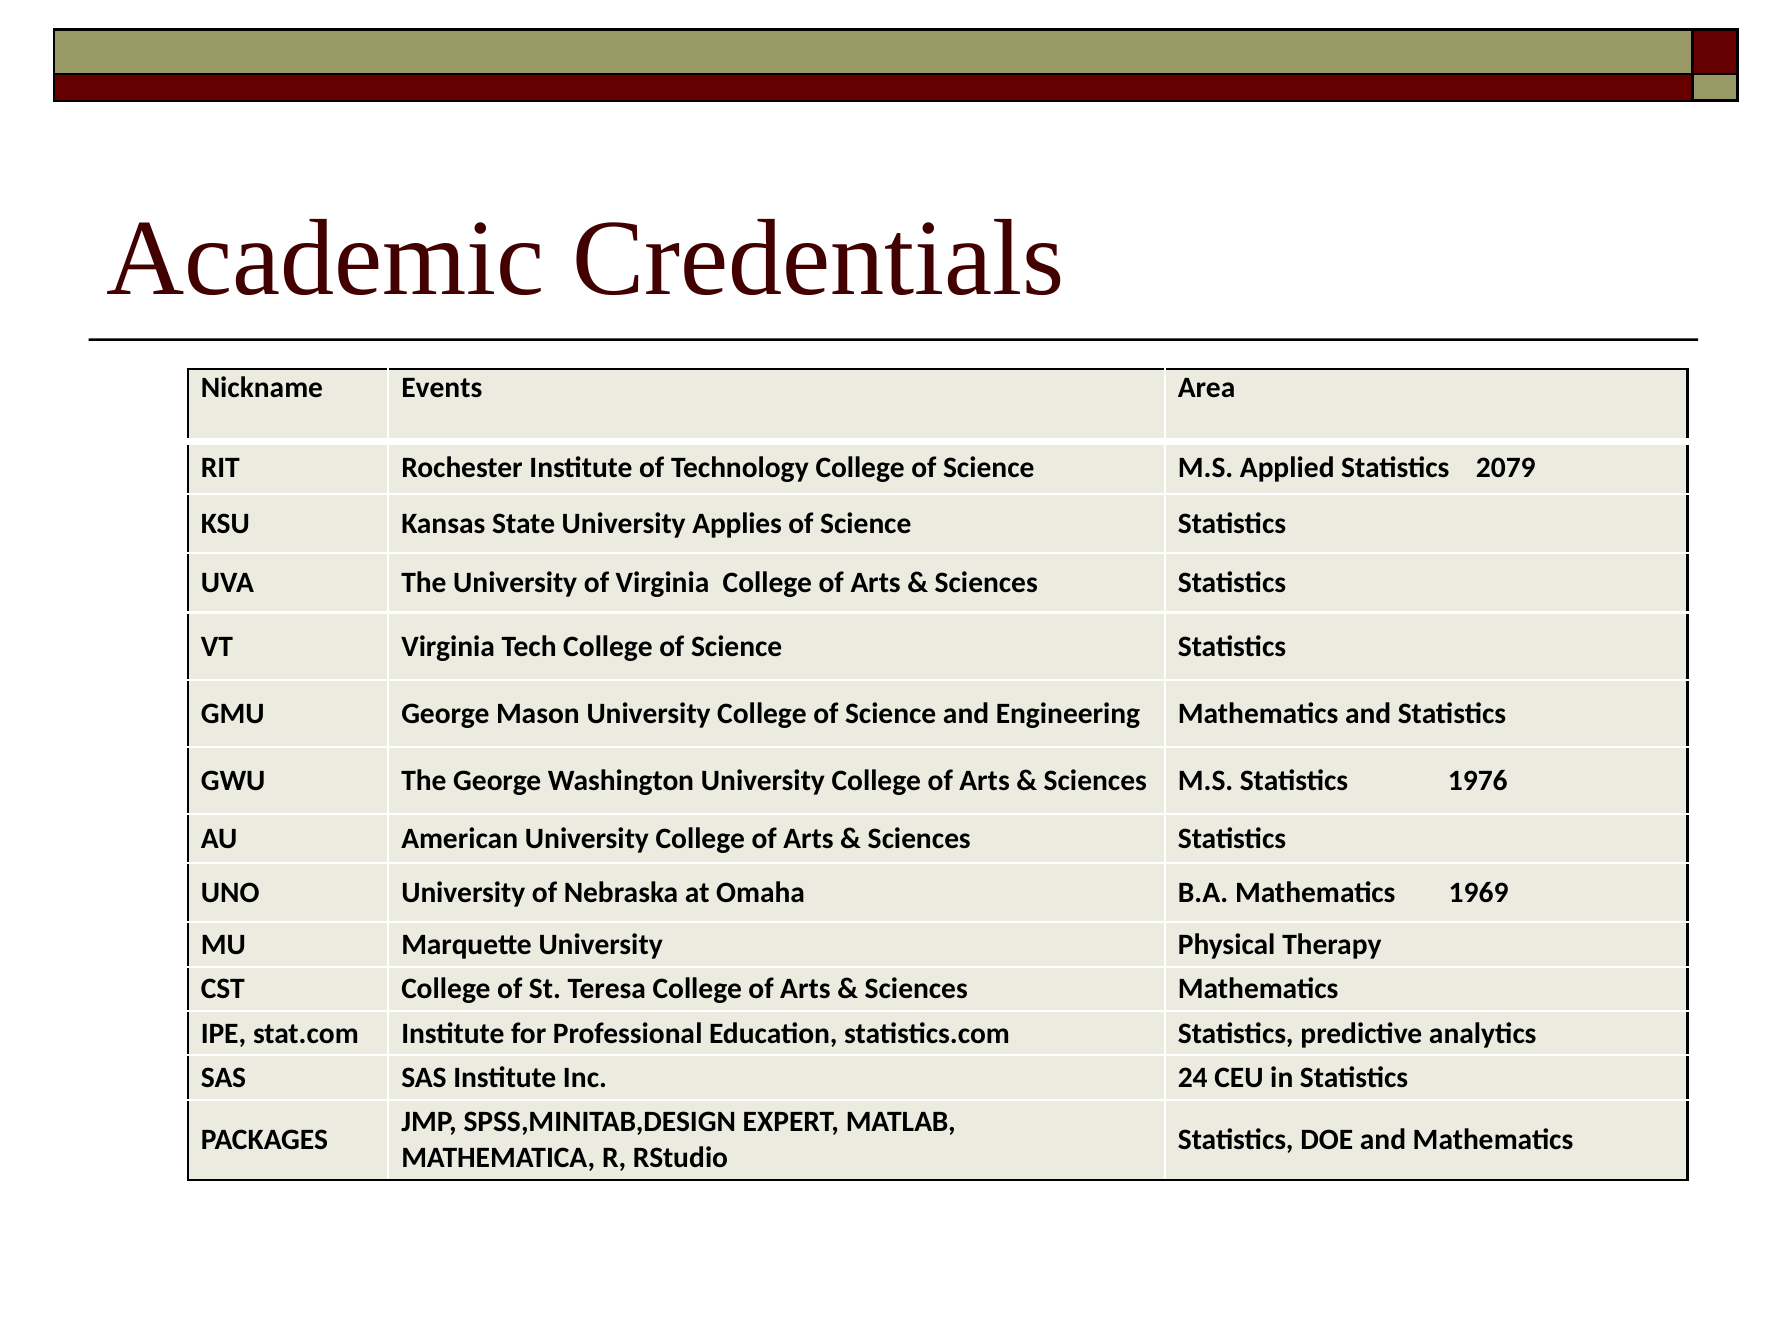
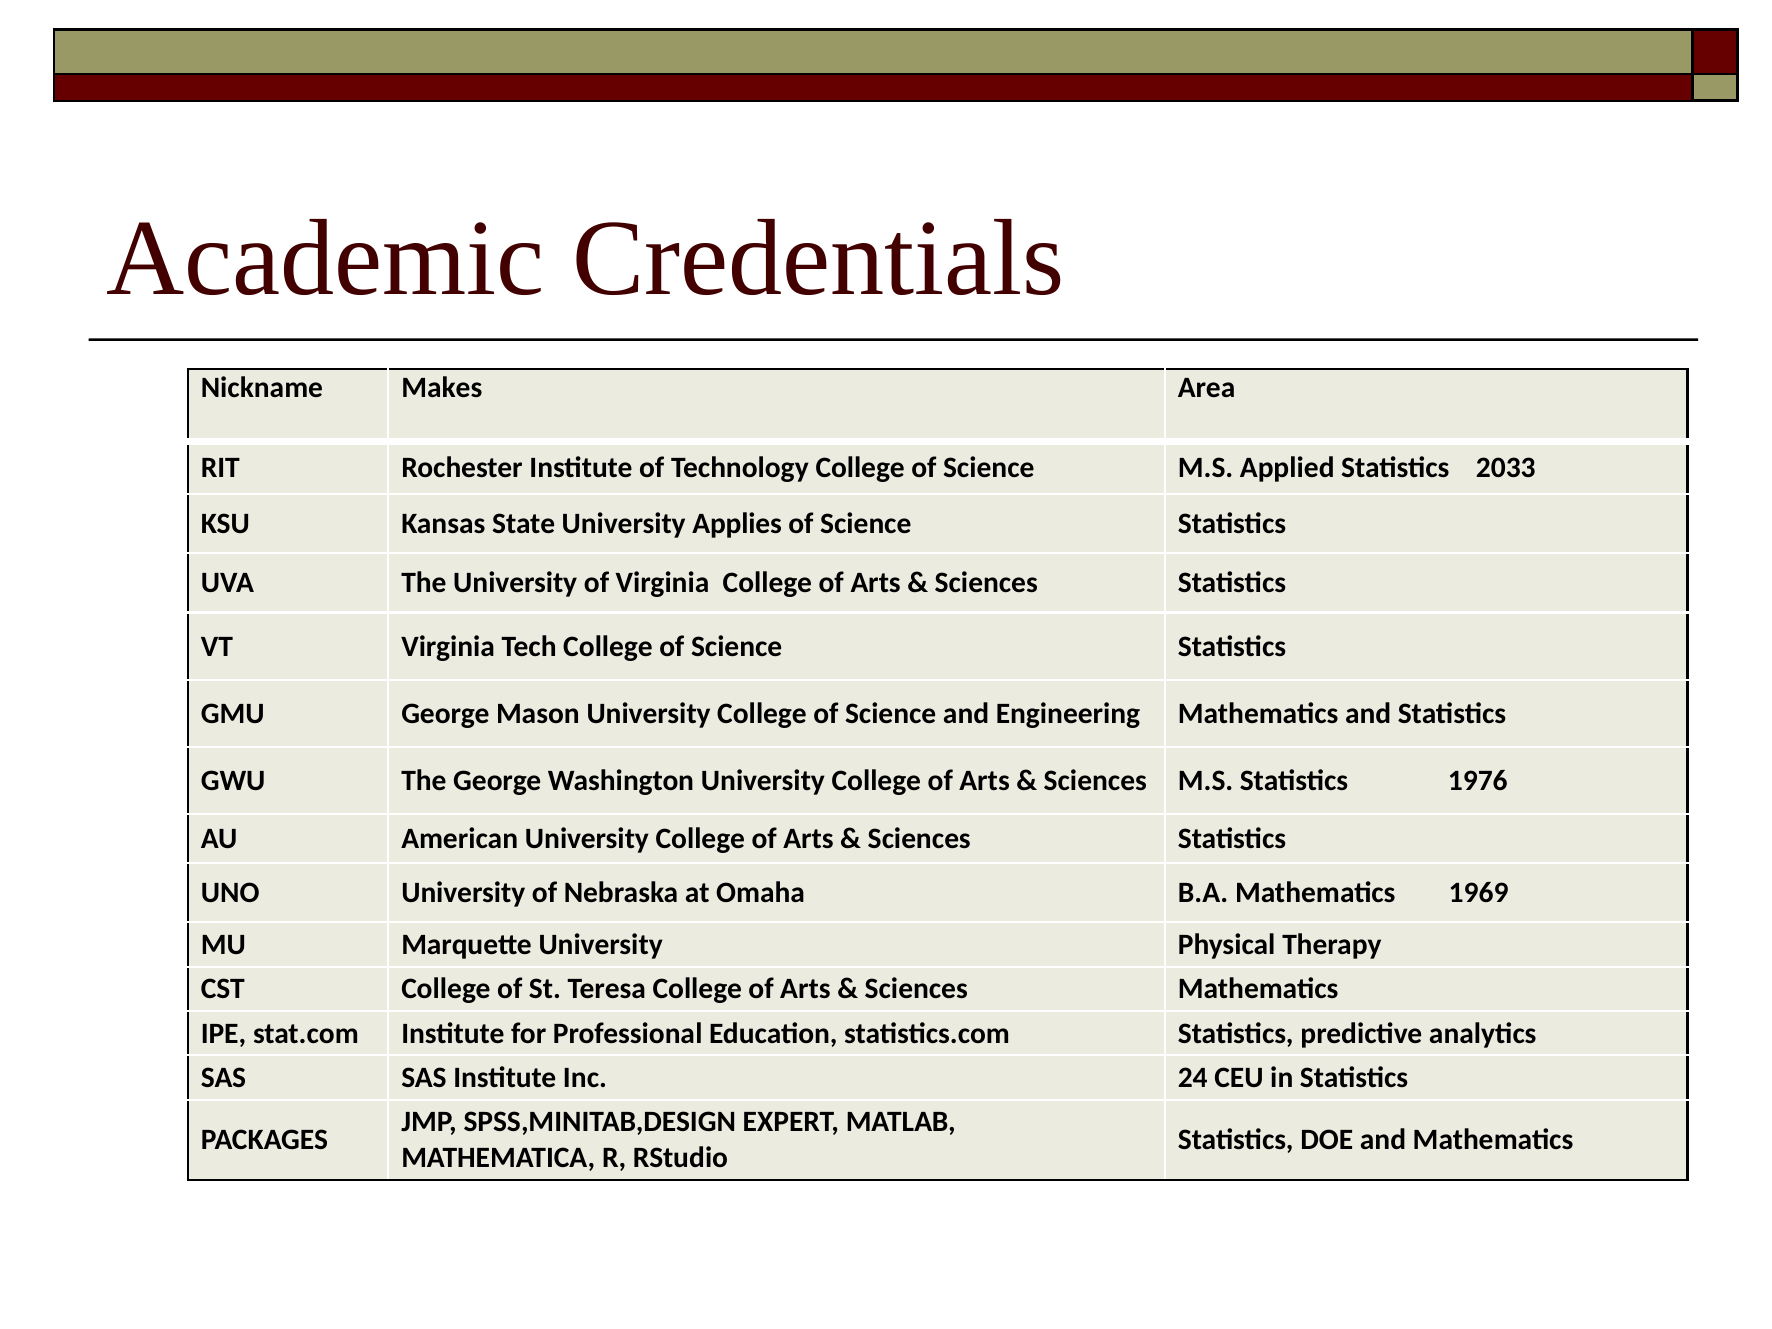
Events: Events -> Makes (442, 387)
2079: 2079 -> 2033 (1506, 468)
